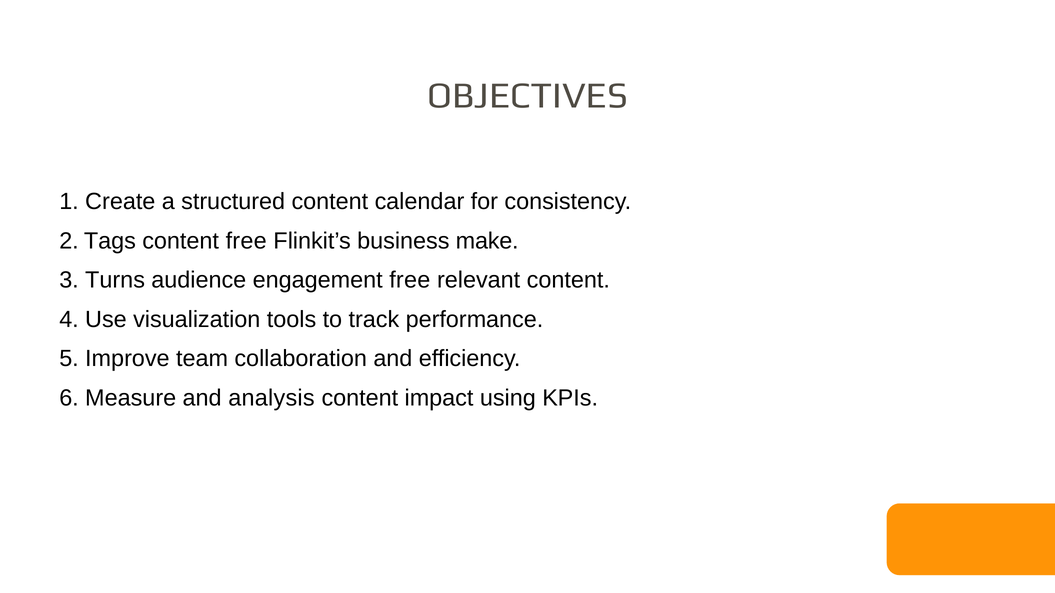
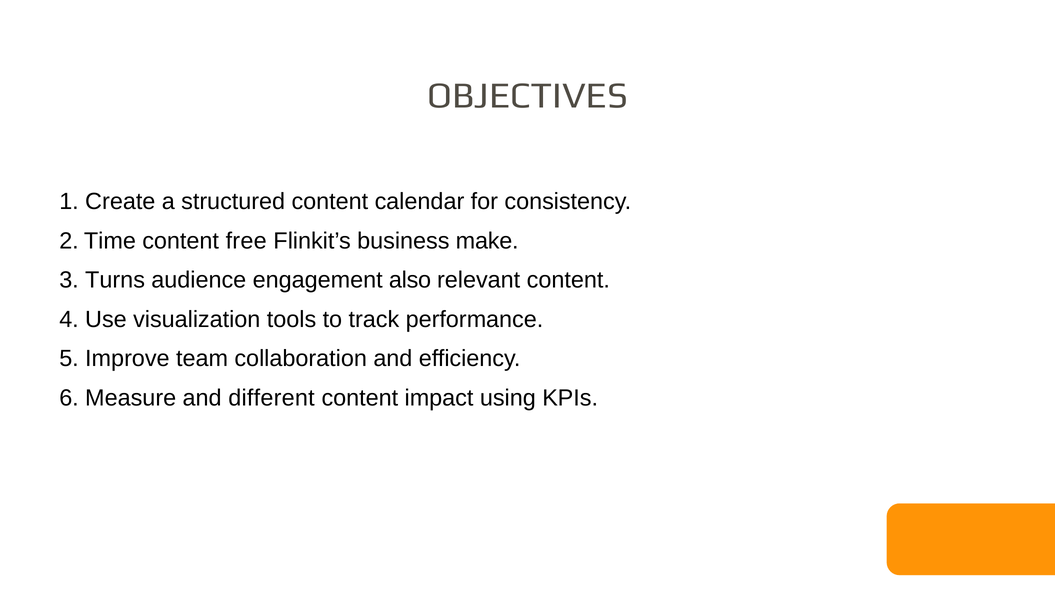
Tags: Tags -> Time (110, 241)
engagement free: free -> also (410, 280)
analysis: analysis -> different (271, 398)
